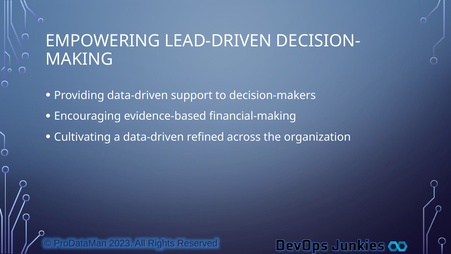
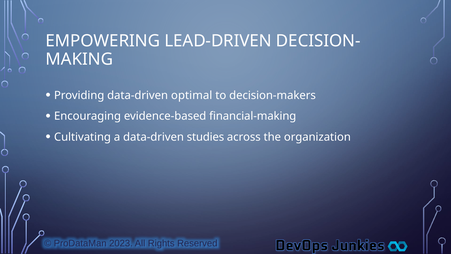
support: support -> optimal (192, 95)
refined: refined -> studies (205, 137)
